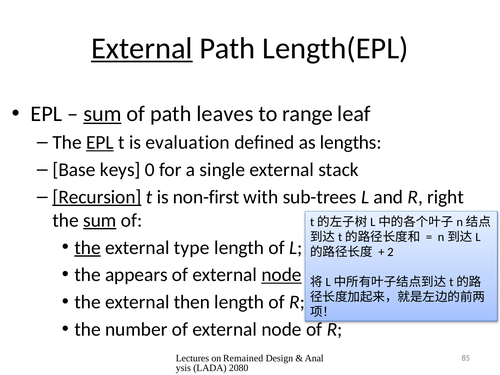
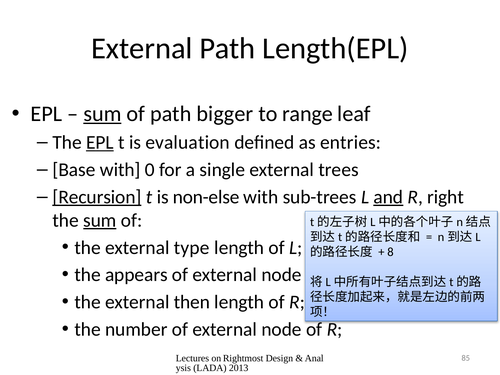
External underline: present -> none (142, 48)
leaves: leaves -> bigger (225, 114)
lengths: lengths -> entries (351, 143)
Base keys: keys -> with (120, 170)
stack: stack -> trees (338, 170)
non-first: non-first -> non-else (206, 197)
and underline: none -> present (388, 197)
the underline: present -> none (88, 248)
2: 2 -> 8 (390, 252)
node underline: present -> none (282, 275)
Remained: Remained -> Rightmost (243, 358)
2080: 2080 -> 2013 (239, 368)
